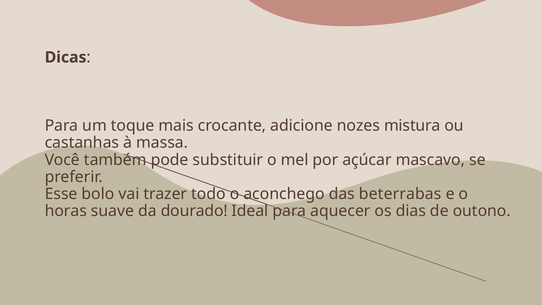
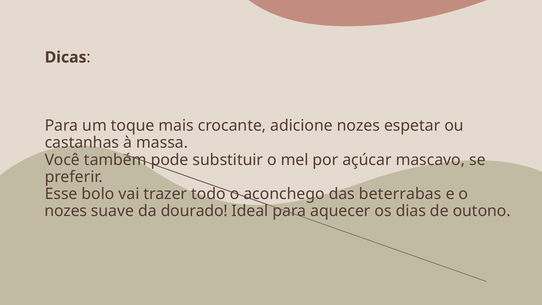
mistura: mistura -> espetar (412, 126)
horas: horas -> nozes (66, 211)
